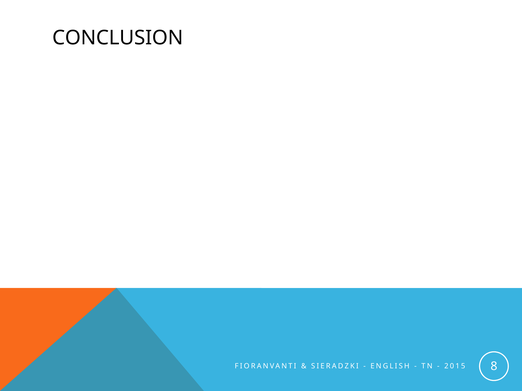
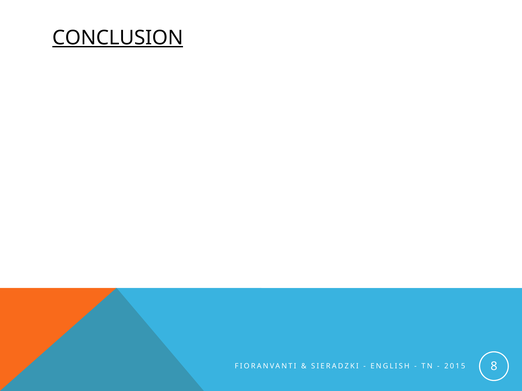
CONCLUSION underline: none -> present (118, 38)
